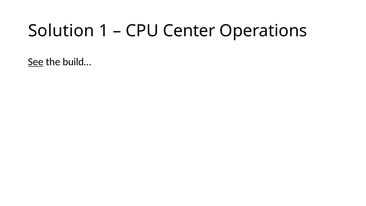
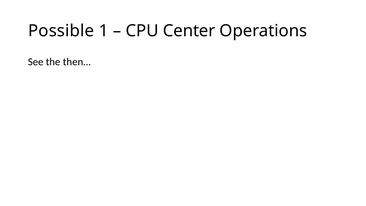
Solution: Solution -> Possible (61, 31)
See underline: present -> none (36, 62)
build…: build… -> then… (77, 62)
